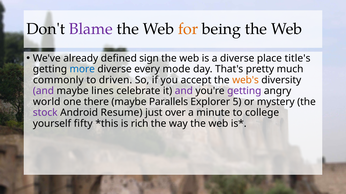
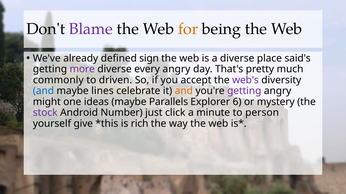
title's: title's -> said's (298, 58)
more colour: blue -> purple (82, 69)
every mode: mode -> angry (176, 69)
web's colour: orange -> purple (246, 80)
and colour: purple -> blue (43, 91)
and colour: purple -> orange (184, 91)
world: world -> might (47, 102)
there: there -> ideas (96, 102)
5: 5 -> 6 (237, 102)
Resume: Resume -> Number (122, 113)
over: over -> click (175, 113)
college: college -> person (262, 113)
fifty: fifty -> give (83, 124)
